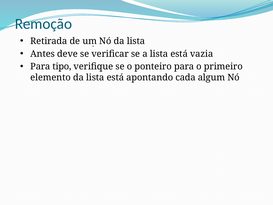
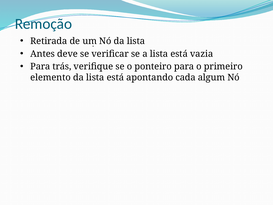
tipo: tipo -> trás (62, 67)
